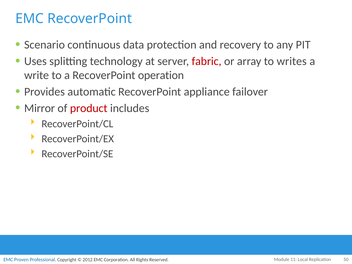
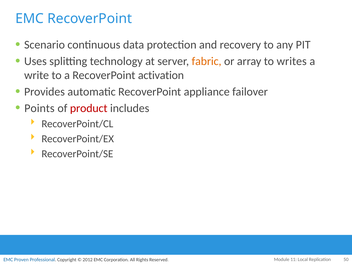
fabric colour: red -> orange (207, 61)
operation: operation -> activation (161, 75)
Mirror: Mirror -> Points (39, 108)
